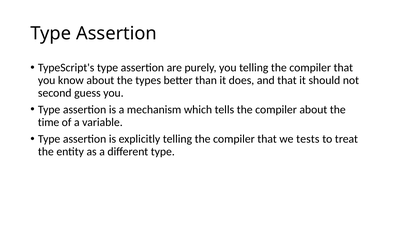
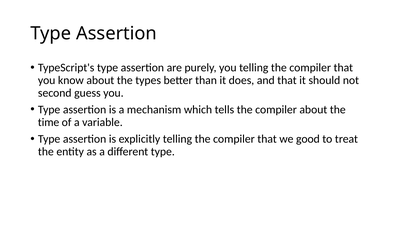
tests: tests -> good (308, 139)
